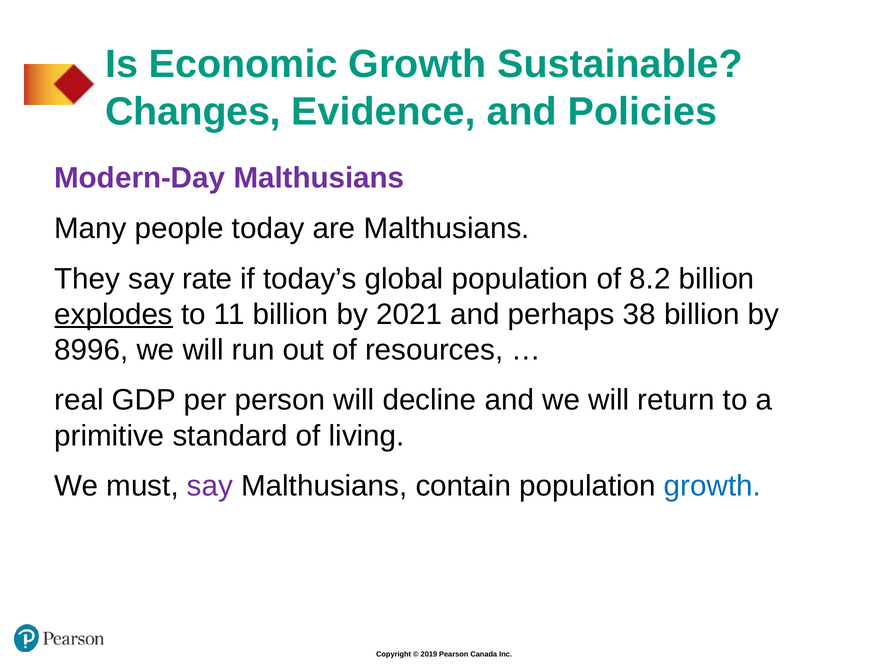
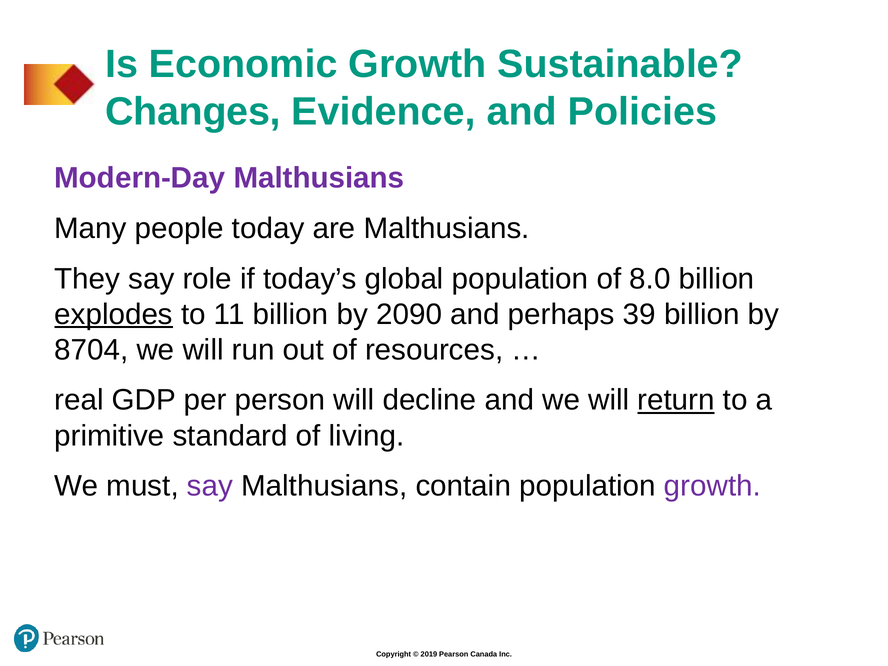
rate: rate -> role (207, 279)
8.2: 8.2 -> 8.0 (650, 279)
2021: 2021 -> 2090 (409, 314)
38: 38 -> 39 (639, 314)
8996: 8996 -> 8704 (91, 350)
return underline: none -> present (676, 400)
growth colour: blue -> purple (712, 486)
